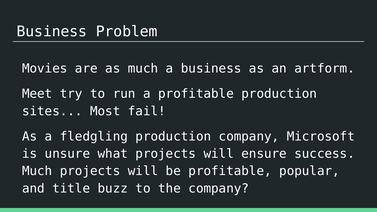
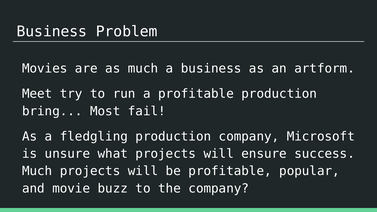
sites: sites -> bring (52, 111)
title: title -> movie (71, 188)
